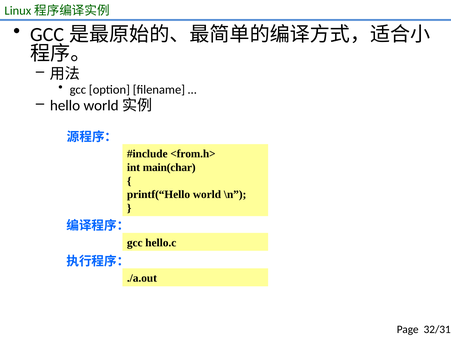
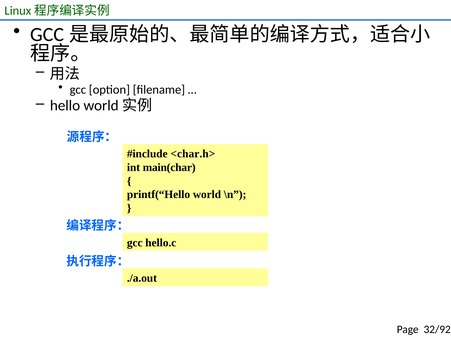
<from.h>: <from.h> -> <char.h> (193, 154)
32/31: 32/31 -> 32/92 (437, 330)
